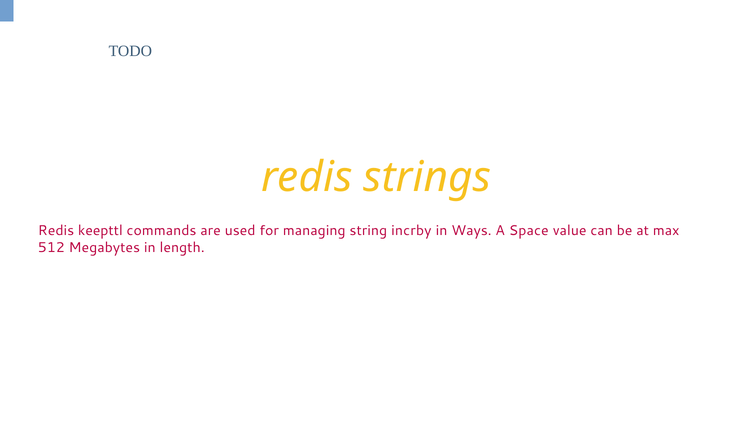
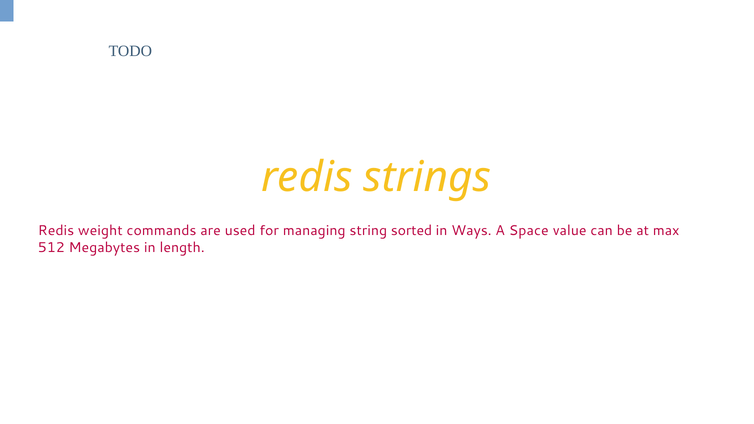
keepttl: keepttl -> weight (100, 231)
incrby: incrby -> sorted (412, 231)
